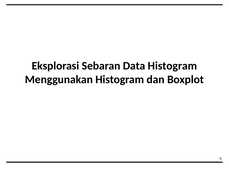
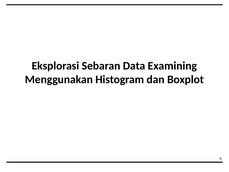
Data Histogram: Histogram -> Examining (172, 66)
